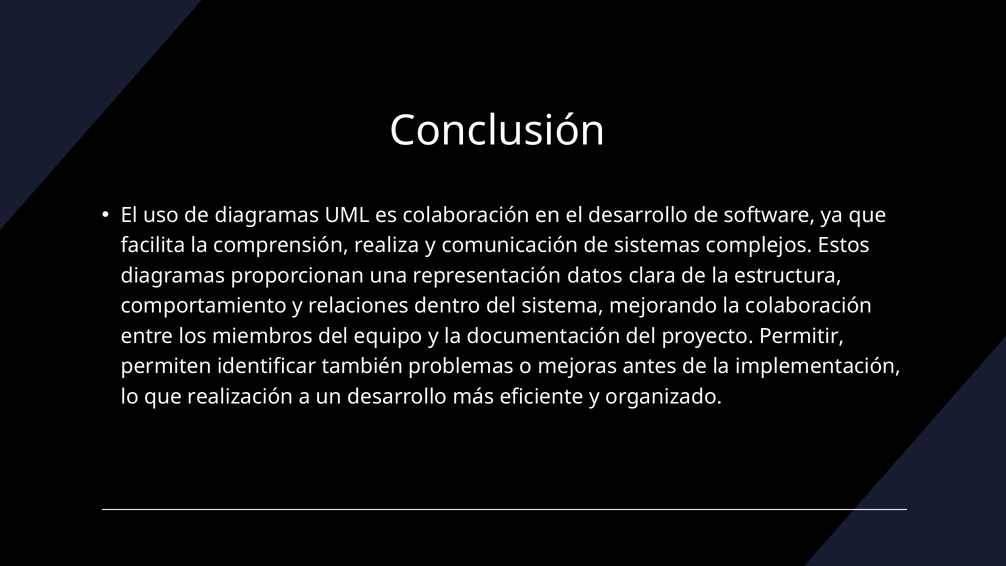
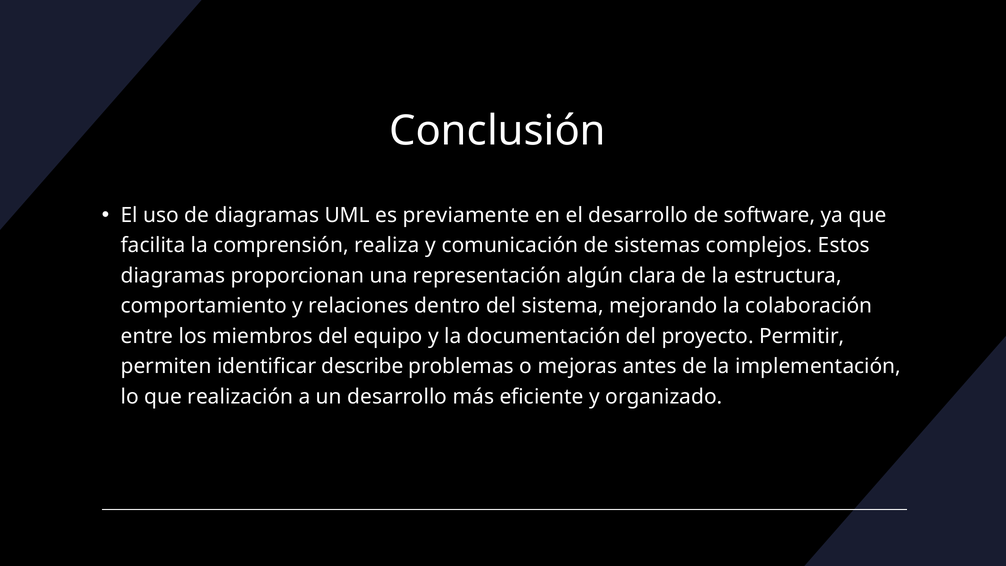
es colaboración: colaboración -> previamente (466, 215)
datos: datos -> algún (595, 276)
también: también -> describe (362, 366)
